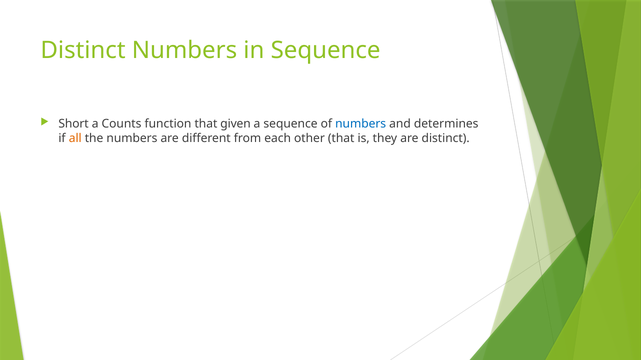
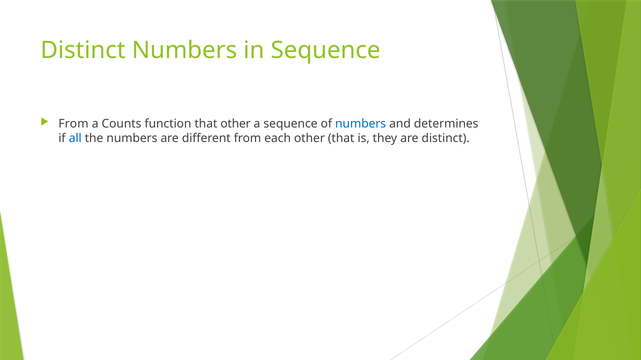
Short: Short -> From (73, 124)
that given: given -> other (236, 124)
all colour: orange -> blue (75, 138)
